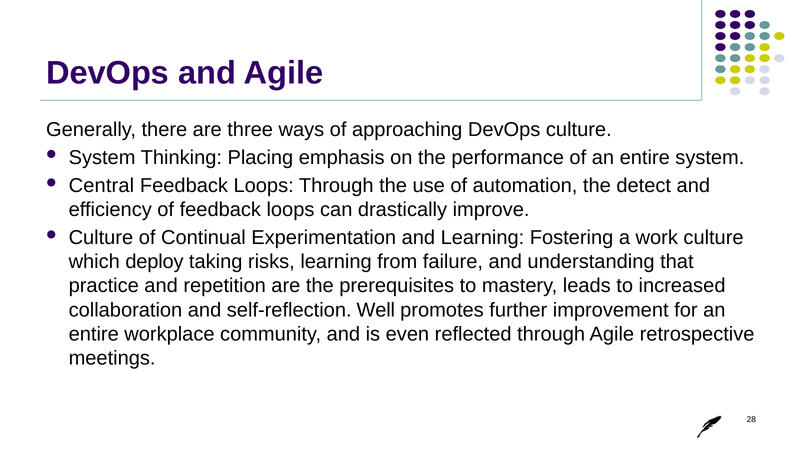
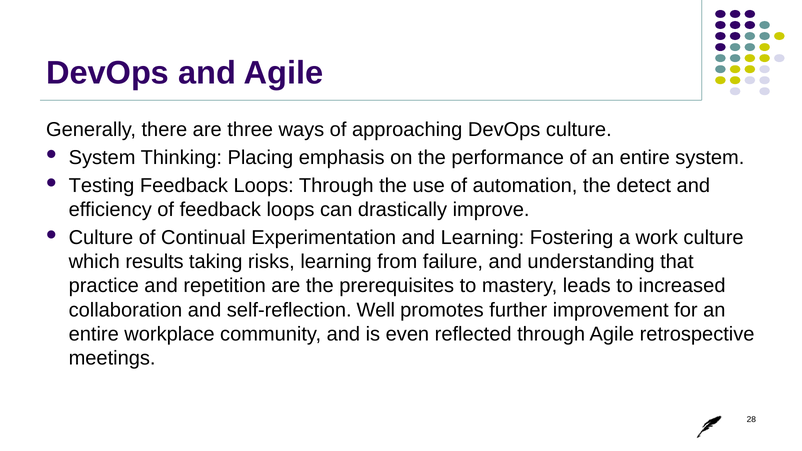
Central: Central -> Testing (102, 186)
deploy: deploy -> results (154, 262)
